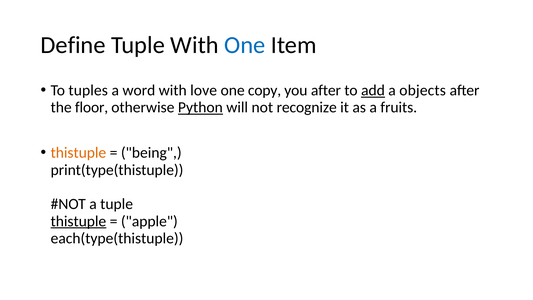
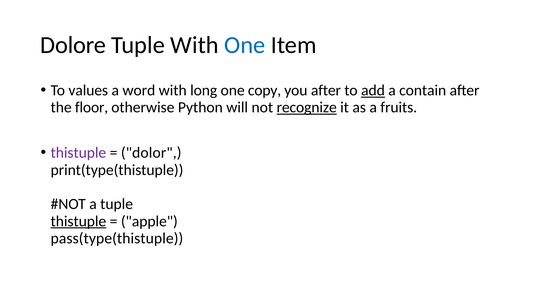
Define: Define -> Dolore (73, 45)
tuples: tuples -> values (88, 90)
love: love -> long (204, 90)
objects: objects -> contain (423, 90)
Python underline: present -> none (200, 107)
recognize underline: none -> present (307, 107)
thistuple colour: orange -> purple (78, 153)
being: being -> dolor (151, 153)
each(type(thistuple: each(type(thistuple -> pass(type(thistuple (117, 238)
